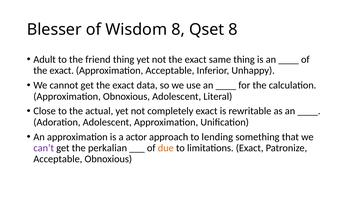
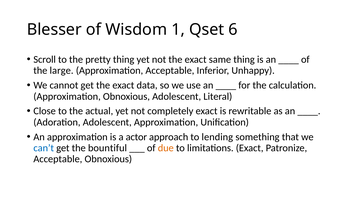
Wisdom 8: 8 -> 1 (178, 30)
Qset 8: 8 -> 6 (233, 30)
Adult: Adult -> Scroll (45, 59)
friend: friend -> pretty (98, 59)
exact: exact -> large (62, 71)
can’t colour: purple -> blue (44, 148)
perkalian: perkalian -> bountiful (107, 148)
